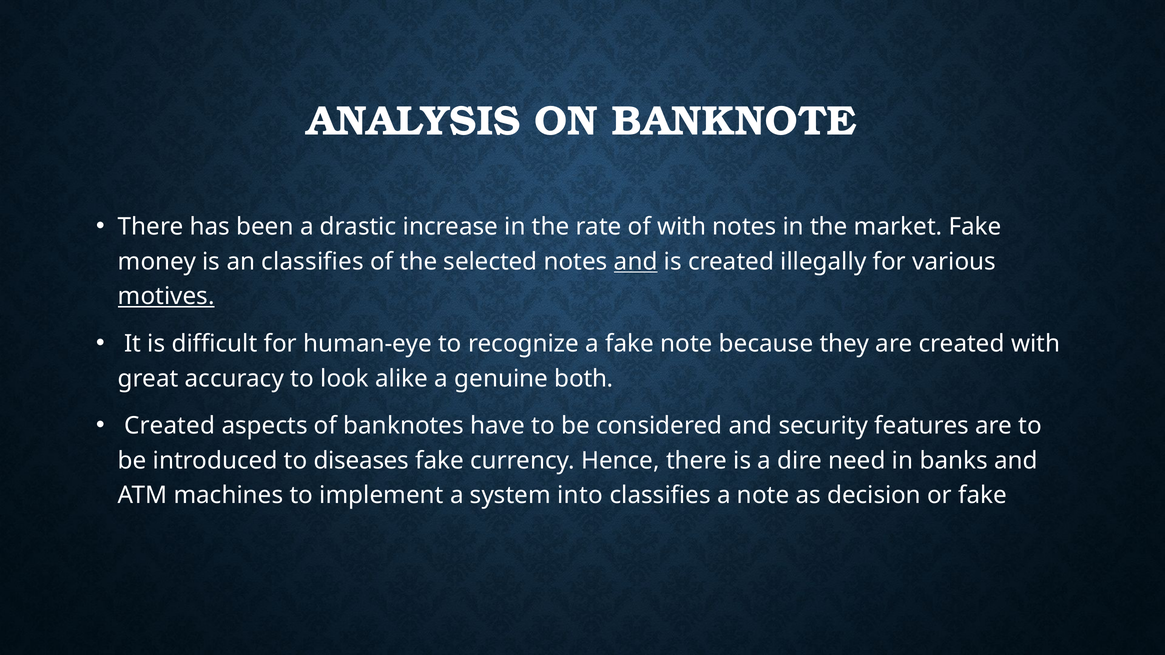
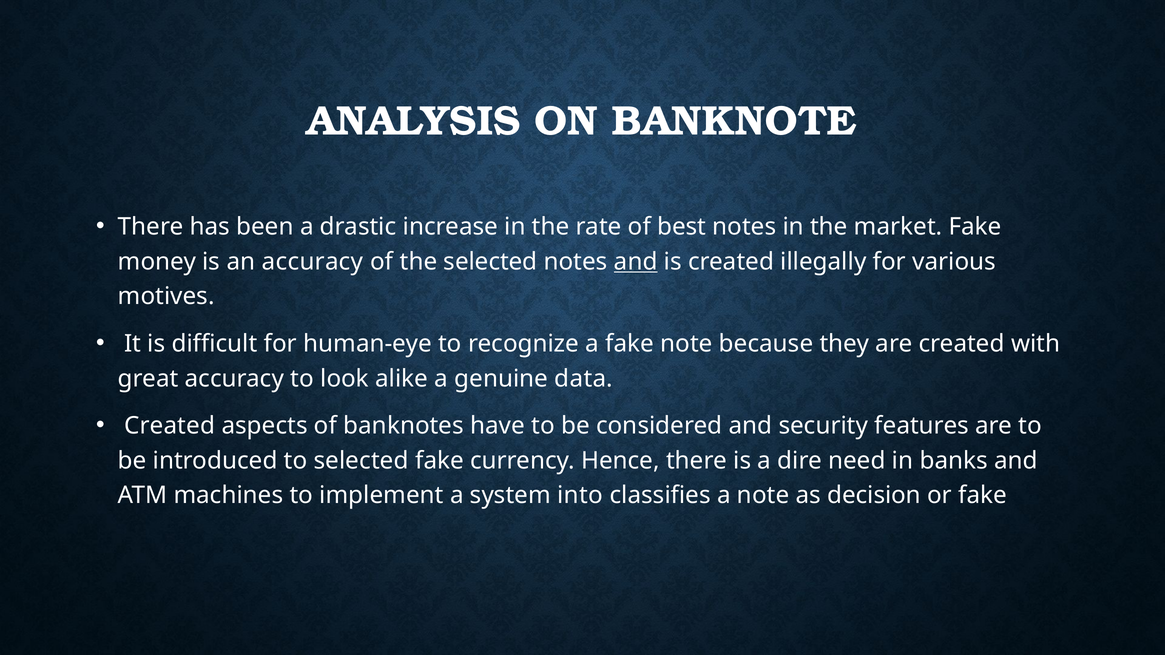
of with: with -> best (682, 227)
an classifies: classifies -> accuracy (313, 262)
motives underline: present -> none (166, 297)
both: both -> data (584, 379)
to diseases: diseases -> selected (361, 461)
